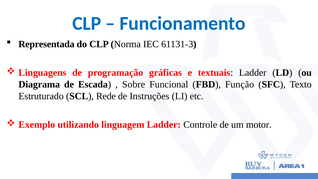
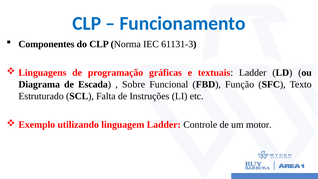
Representada: Representada -> Componentes (46, 44)
Rede: Rede -> Falta (106, 96)
